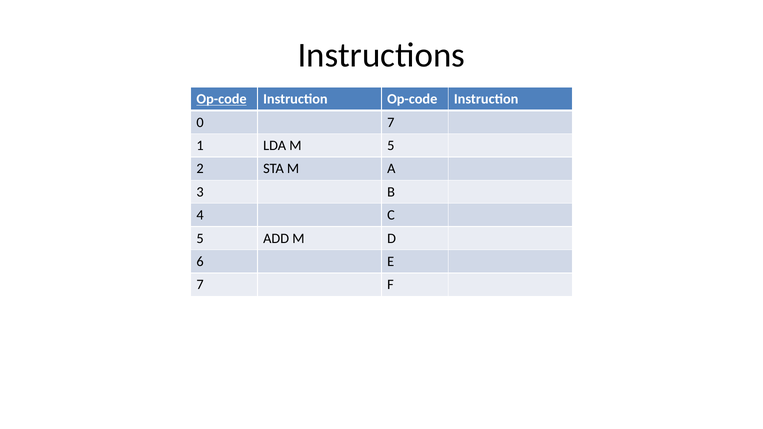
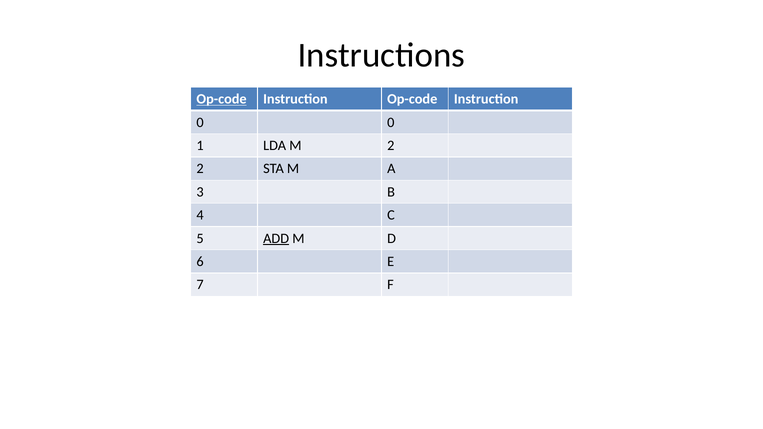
0 7: 7 -> 0 (391, 122)
M 5: 5 -> 2 (391, 146)
ADD underline: none -> present (276, 238)
